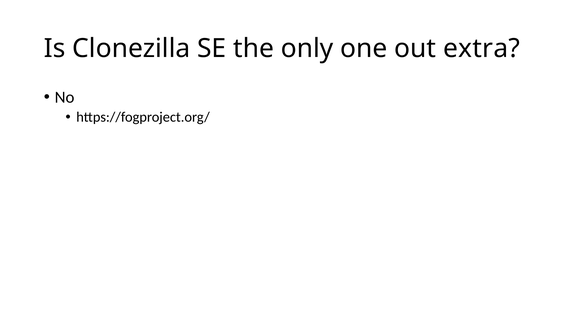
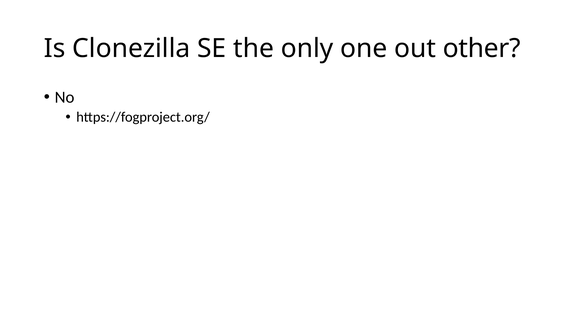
extra: extra -> other (482, 48)
